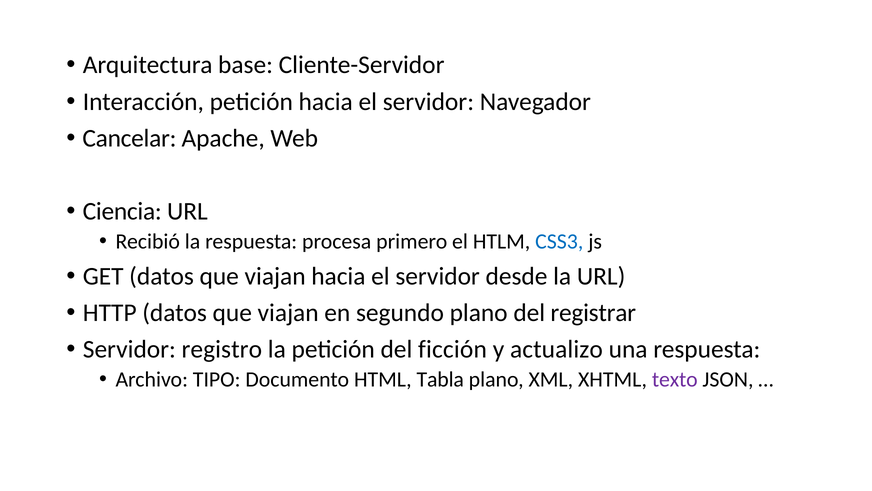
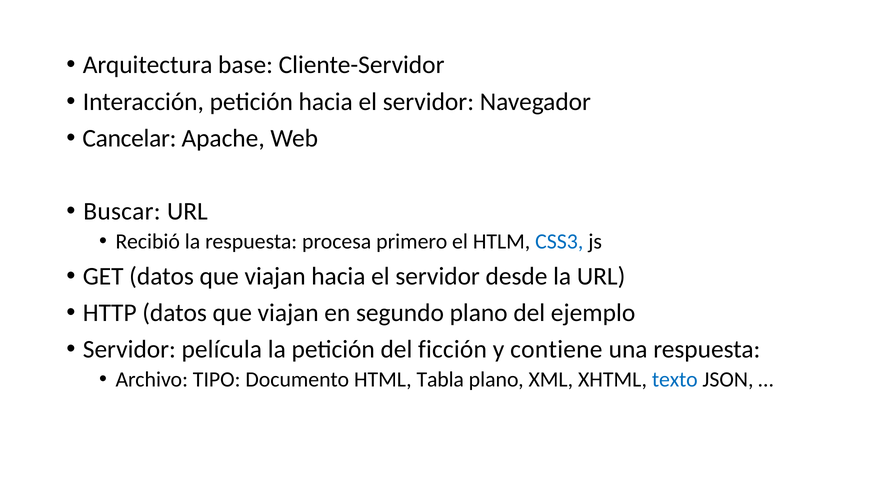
Ciencia: Ciencia -> Buscar (122, 211)
registrar: registrar -> ejemplo (593, 312)
registro: registro -> película (222, 349)
actualizo: actualizo -> contiene (556, 349)
texto colour: purple -> blue (675, 379)
